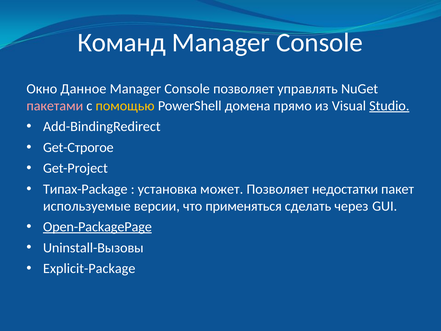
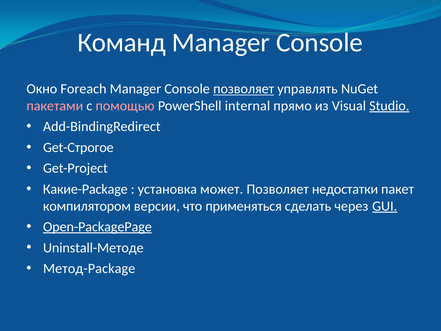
Данное: Данное -> Foreach (83, 89)
позволяет underline: none -> present (244, 89)
помощью colour: yellow -> pink (125, 106)
домена: домена -> internal (247, 106)
Типах-Package: Типах-Package -> Какие-Package (85, 189)
используемые: используемые -> компилятором (87, 206)
GUI underline: none -> present (385, 206)
Uninstall-Вызовы: Uninstall-Вызовы -> Uninstall-Методе (93, 248)
Explicit-Package: Explicit-Package -> Метод-Package (89, 268)
